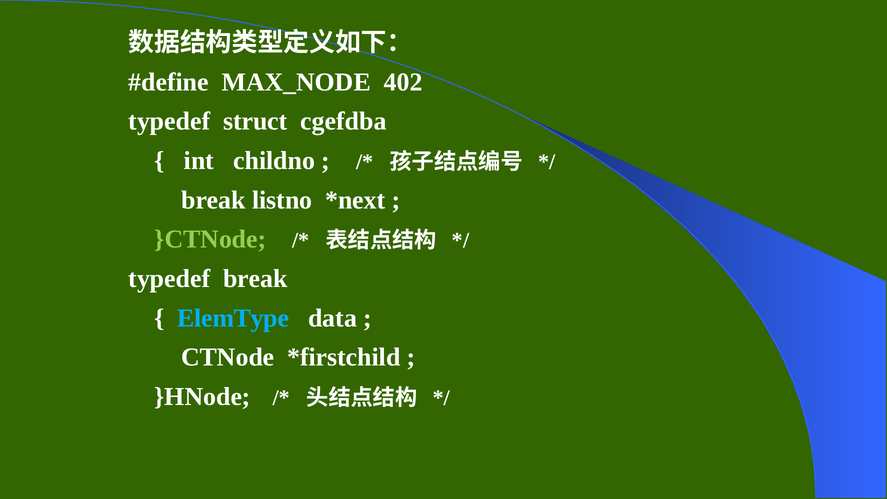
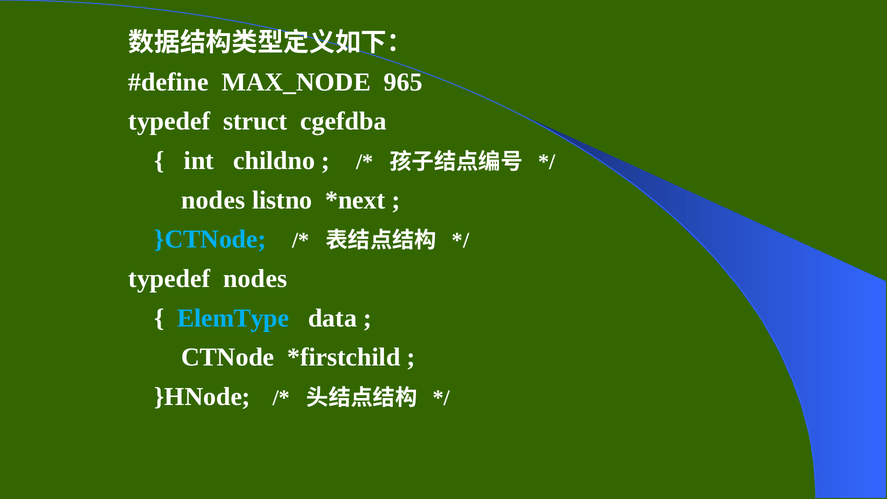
402: 402 -> 965 (403, 82)
break: break -> nodes (213, 200)
}CTNode colour: light green -> light blue (210, 239)
typedef break: break -> nodes (255, 279)
